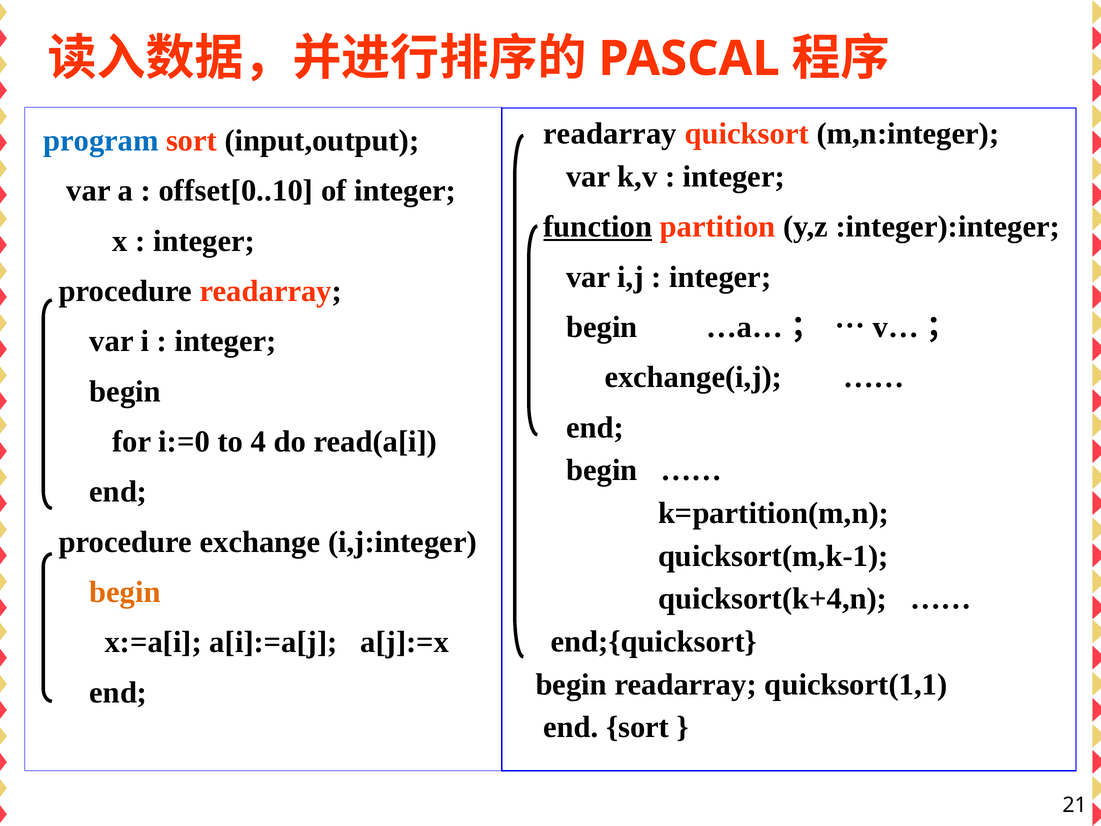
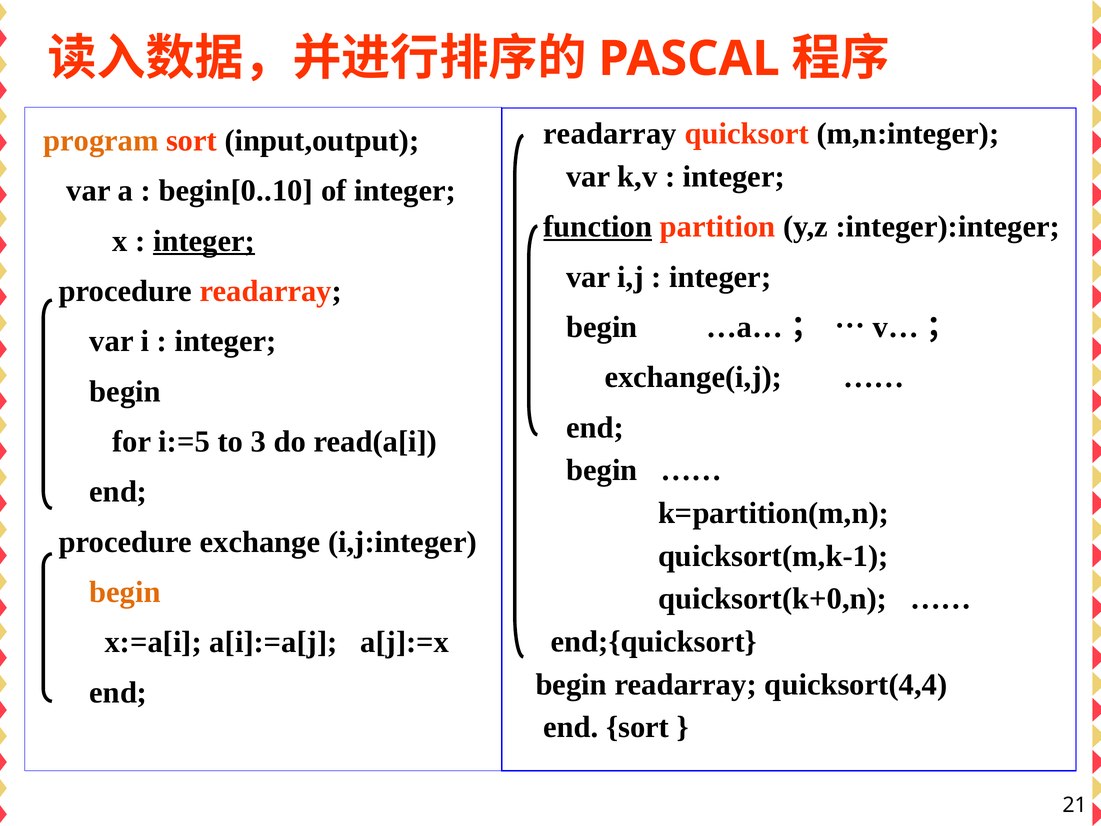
program colour: blue -> orange (101, 141)
offset[0..10: offset[0..10 -> begin[0..10 (236, 191)
integer underline: none -> present (204, 241)
i:=0: i:=0 -> i:=5 (184, 441)
4: 4 -> 3 (258, 441)
quicksort(k+4,n: quicksort(k+4,n -> quicksort(k+0,n (773, 599)
quicksort(1,1: quicksort(1,1 -> quicksort(4,4 (856, 684)
